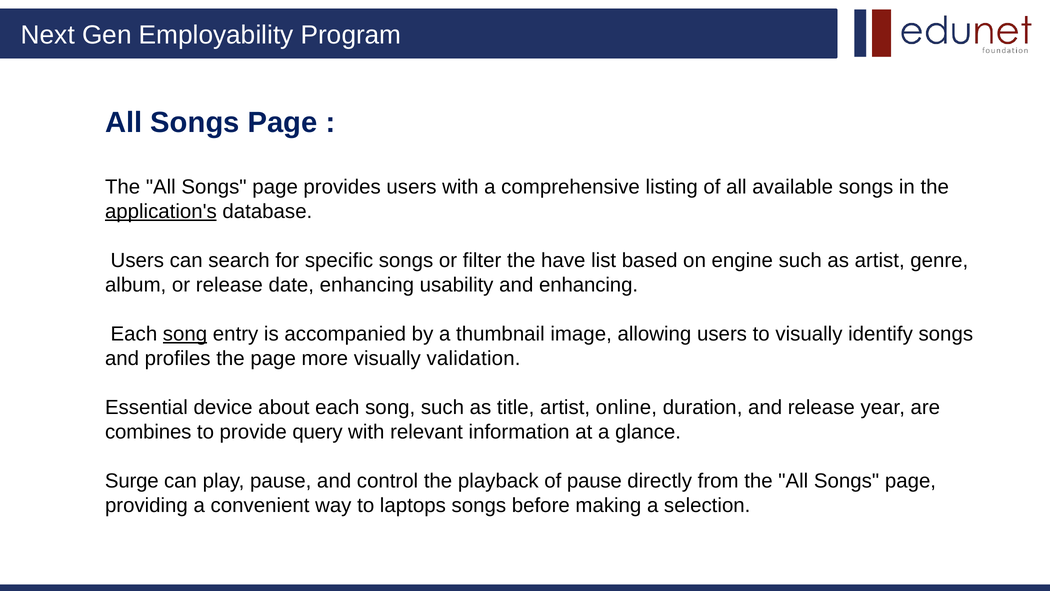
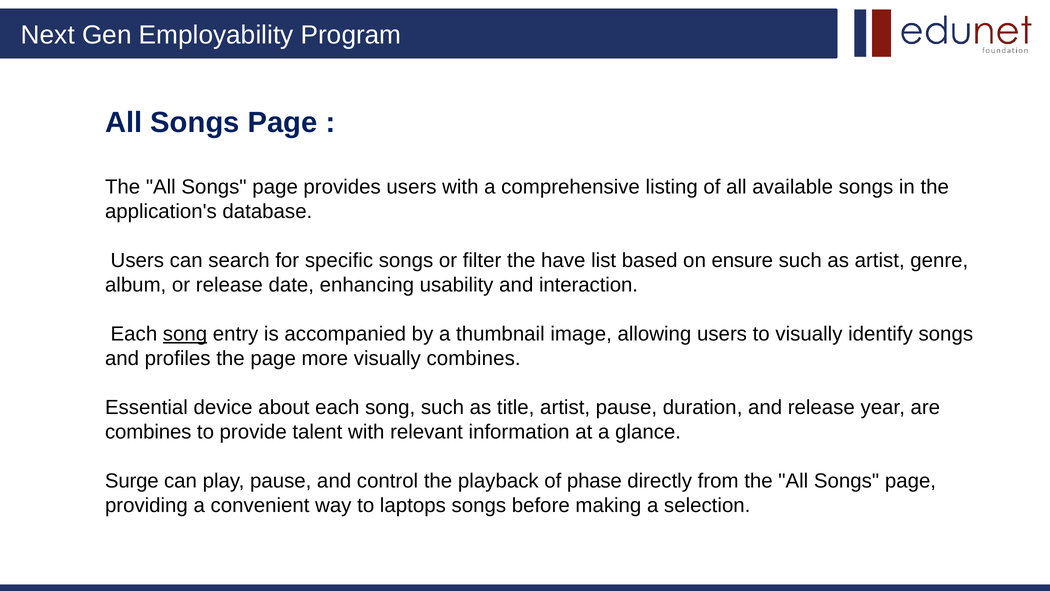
application's underline: present -> none (161, 211)
engine: engine -> ensure (742, 260)
and enhancing: enhancing -> interaction (589, 285)
visually validation: validation -> combines (474, 358)
artist online: online -> pause (626, 407)
query: query -> talent (317, 432)
of pause: pause -> phase (594, 481)
